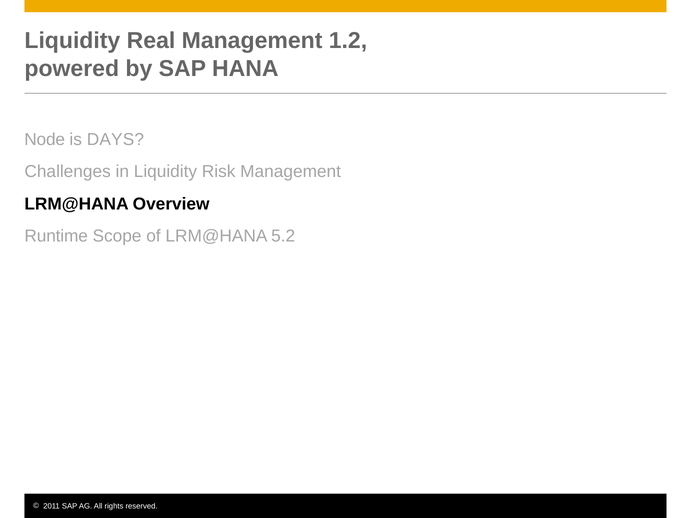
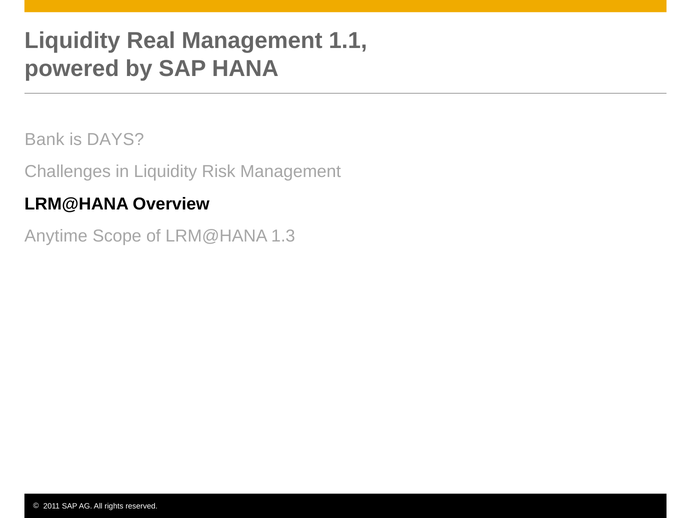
1.2: 1.2 -> 1.1 (348, 41)
Node: Node -> Bank (45, 139)
Runtime: Runtime -> Anytime (56, 236)
5.2: 5.2 -> 1.3 (283, 236)
